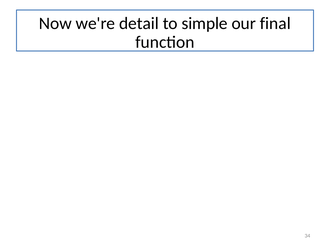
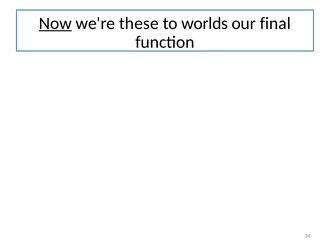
Now underline: none -> present (55, 23)
detail: detail -> these (139, 23)
simple: simple -> worlds (205, 23)
